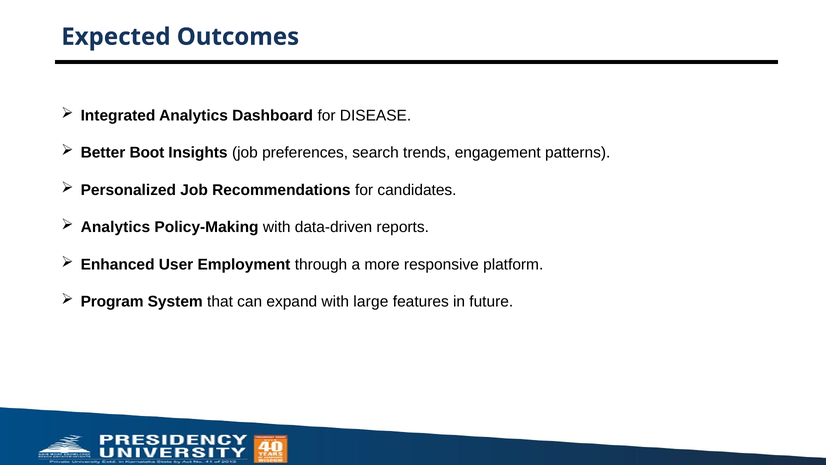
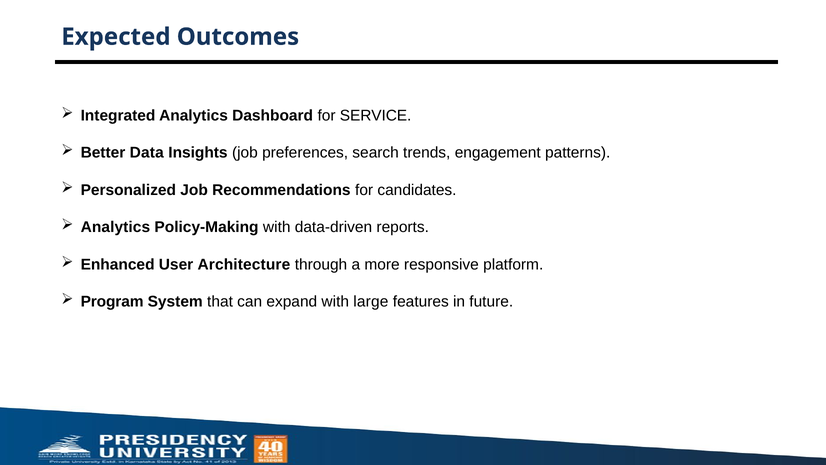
DISEASE: DISEASE -> SERVICE (376, 116)
Boot: Boot -> Data (147, 153)
Employment: Employment -> Architecture (244, 264)
